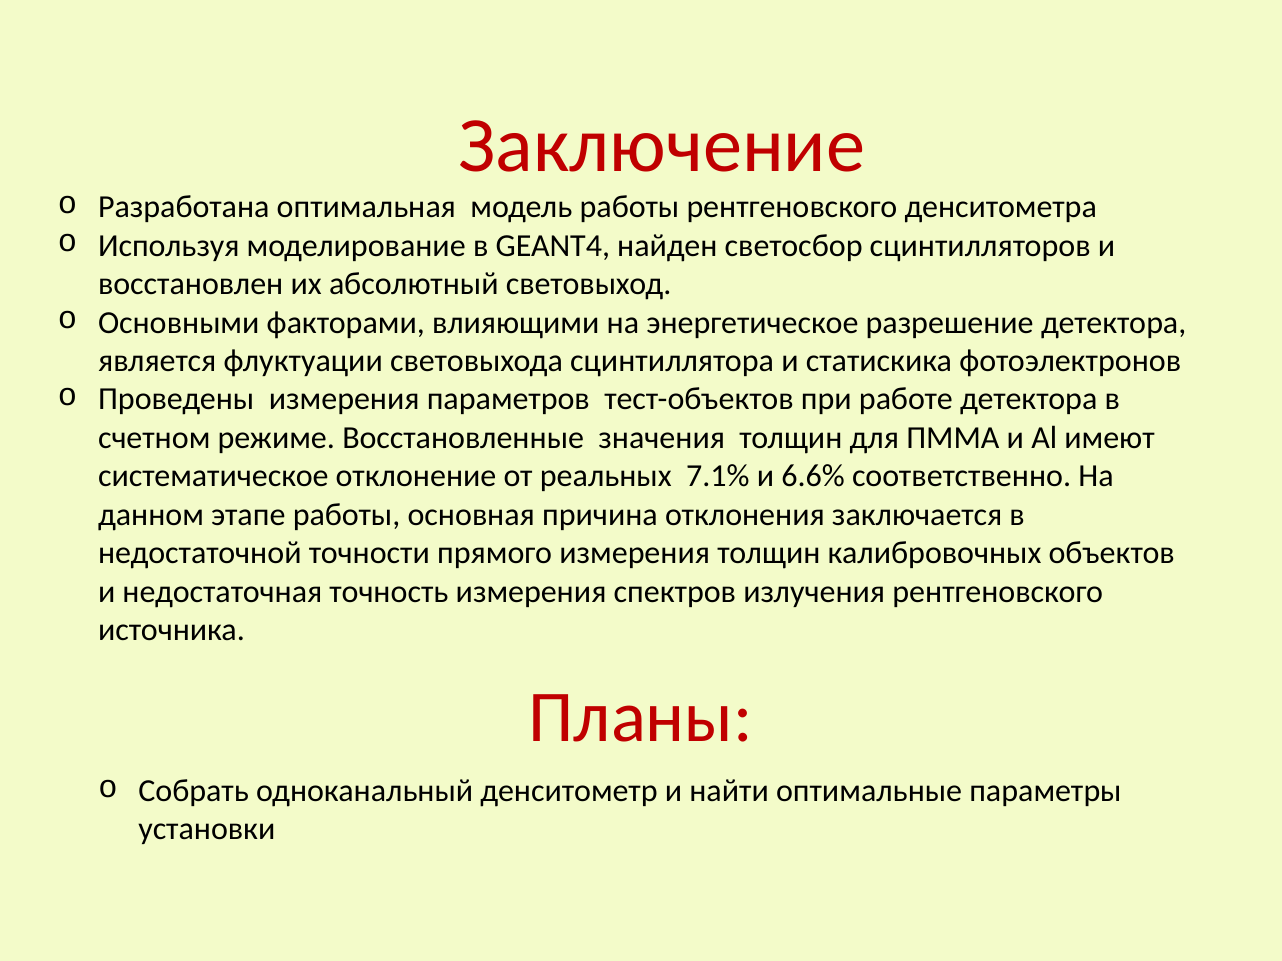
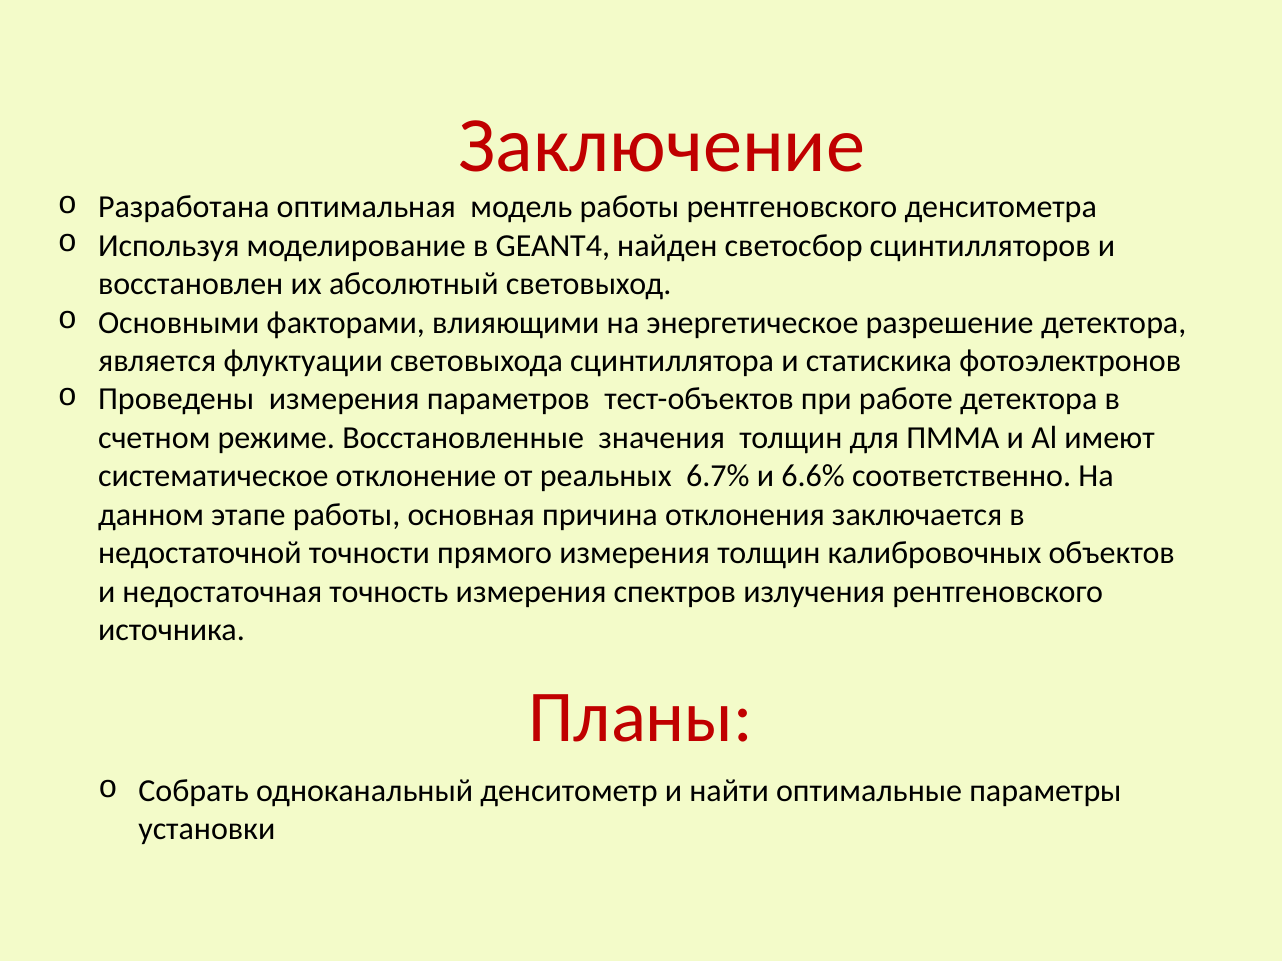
7.1%: 7.1% -> 6.7% (718, 477)
